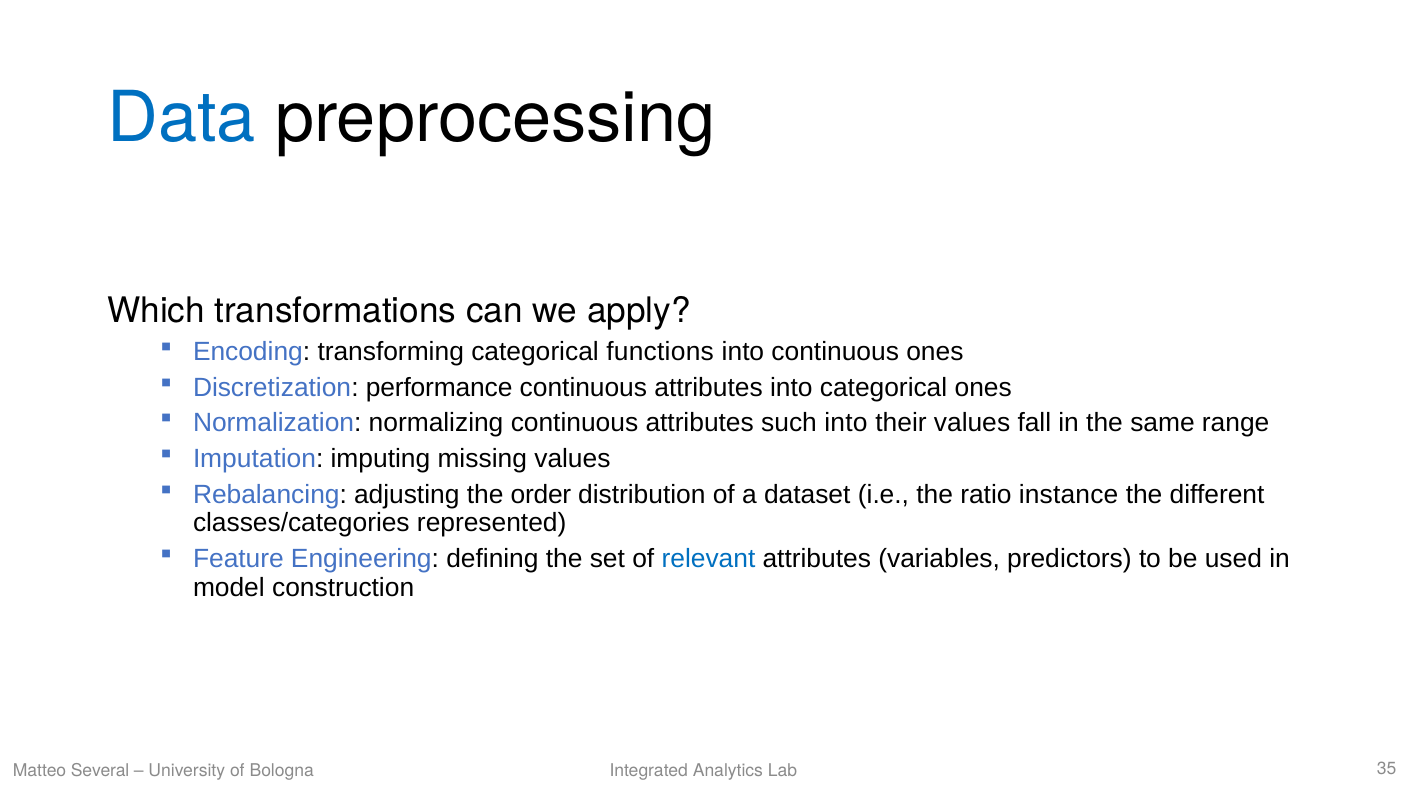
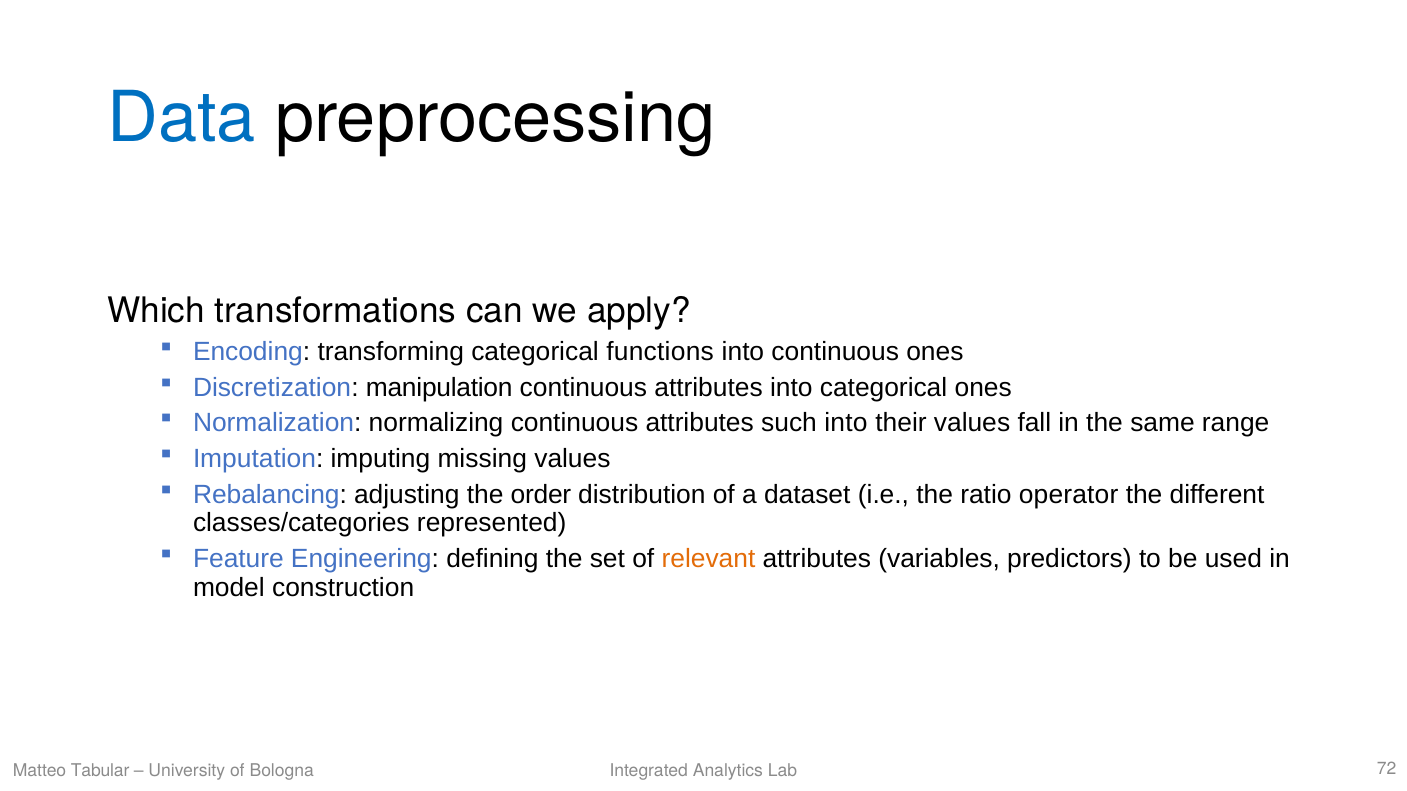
performance: performance -> manipulation (439, 388)
instance: instance -> operator (1069, 495)
relevant colour: blue -> orange (708, 559)
Several: Several -> Tabular (100, 772)
35: 35 -> 72 (1387, 770)
